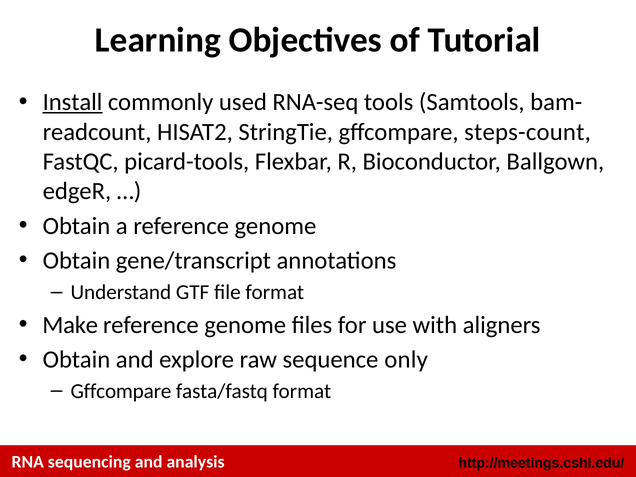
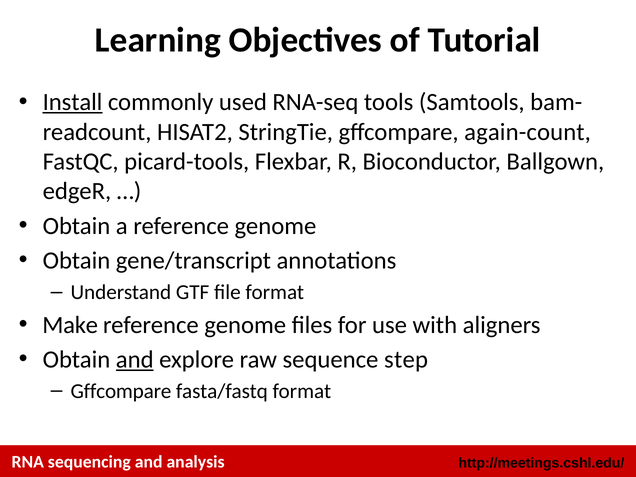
steps-count: steps-count -> again-count (528, 132)
and underline: none -> present (135, 360)
only: only -> step (406, 360)
